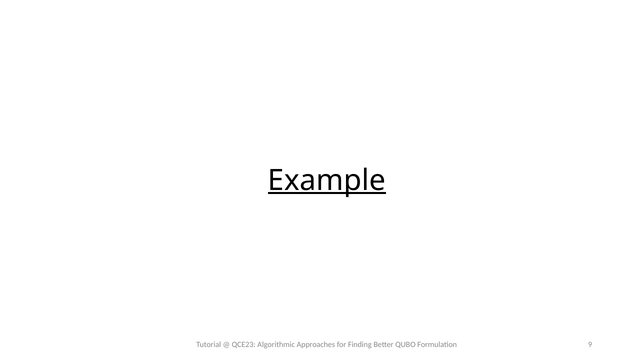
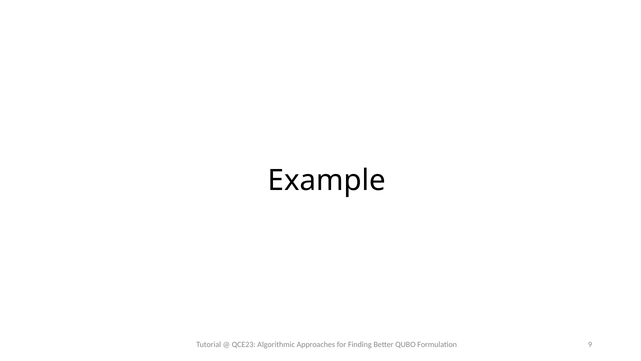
Example underline: present -> none (327, 180)
